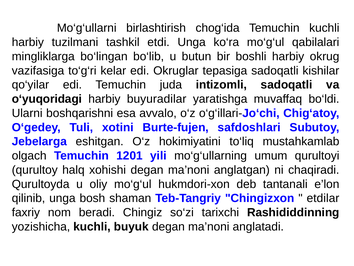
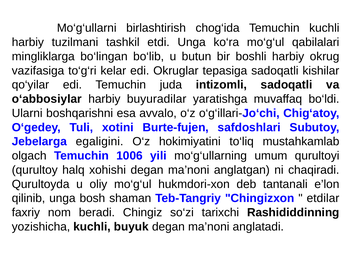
o‘yuqoridagi: o‘yuqoridagi -> o‘abbosiylar (47, 99)
eshitgan: eshitgan -> egaligini (100, 141)
1201: 1201 -> 1006 (130, 155)
